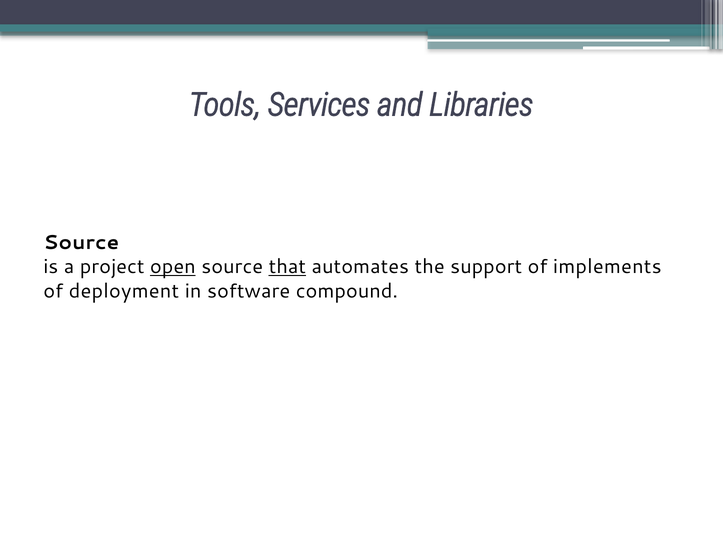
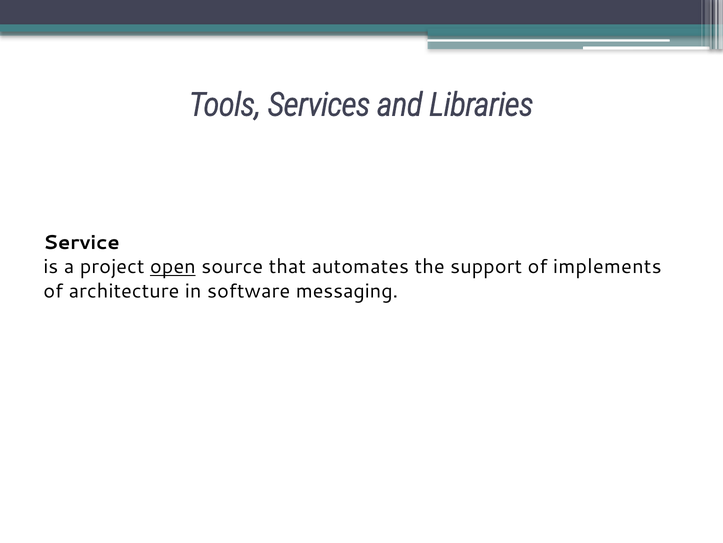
Source: Source -> Service (81, 242)
that underline: present -> none (287, 266)
deployment: deployment -> architecture (124, 291)
compound: compound -> messaging (347, 291)
